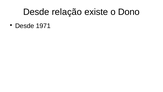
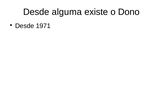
relação: relação -> alguma (67, 12)
